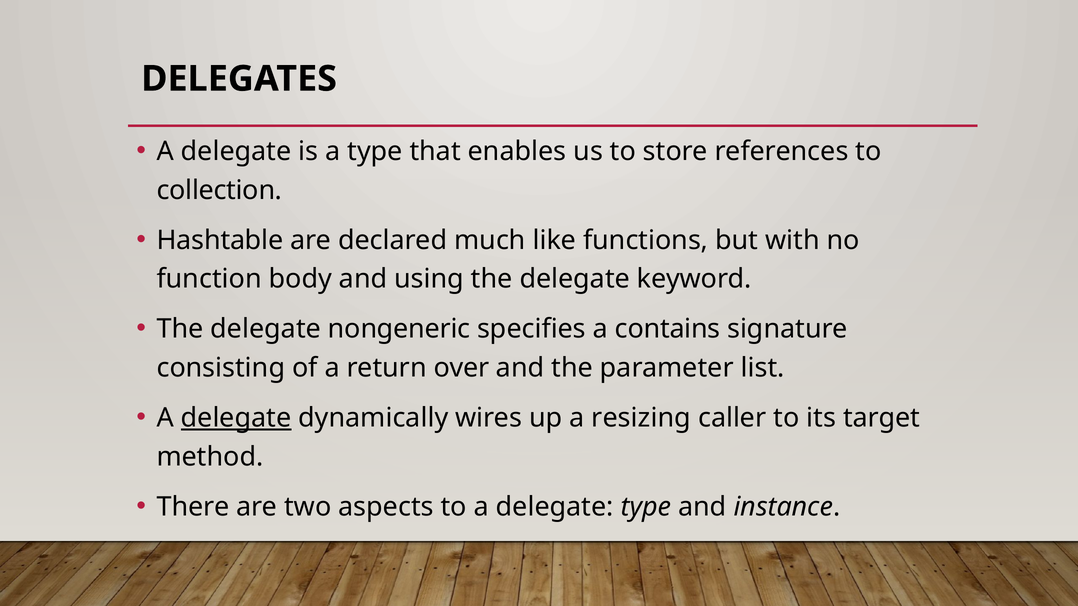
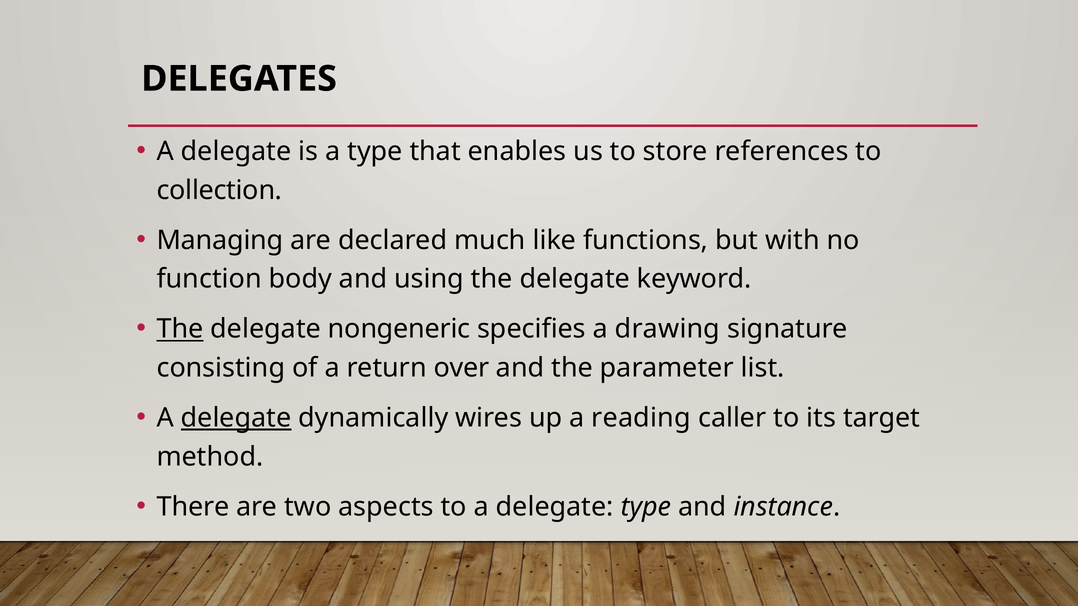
Hashtable: Hashtable -> Managing (220, 240)
The underline: none -> present (180, 329)
contains: contains -> drawing (667, 329)
resizing: resizing -> reading (641, 418)
